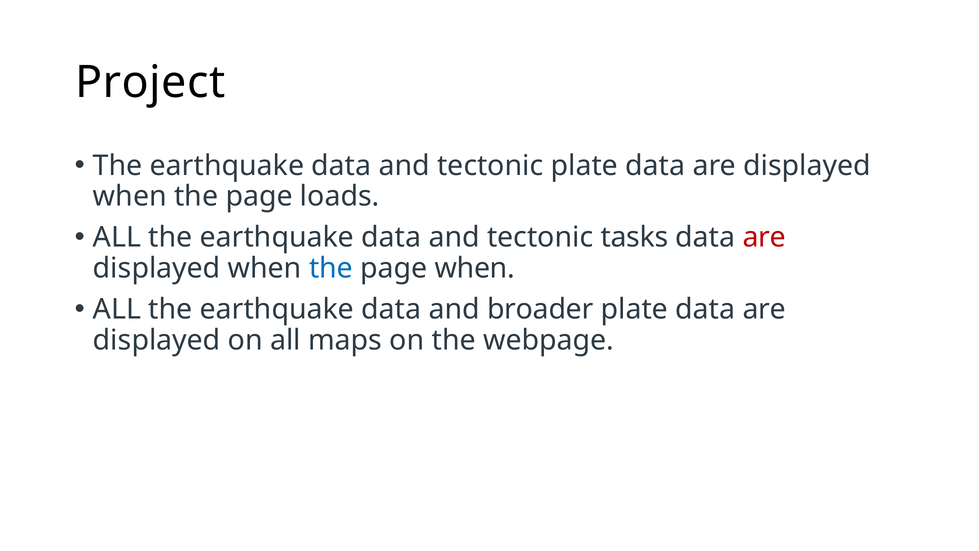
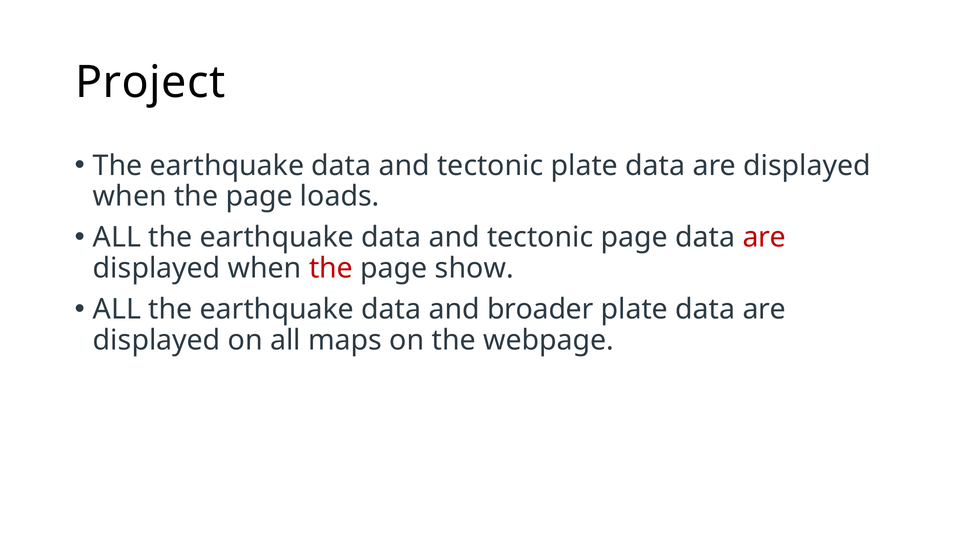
tectonic tasks: tasks -> page (634, 237)
the colour: blue -> red (331, 268)
page when: when -> show (474, 268)
